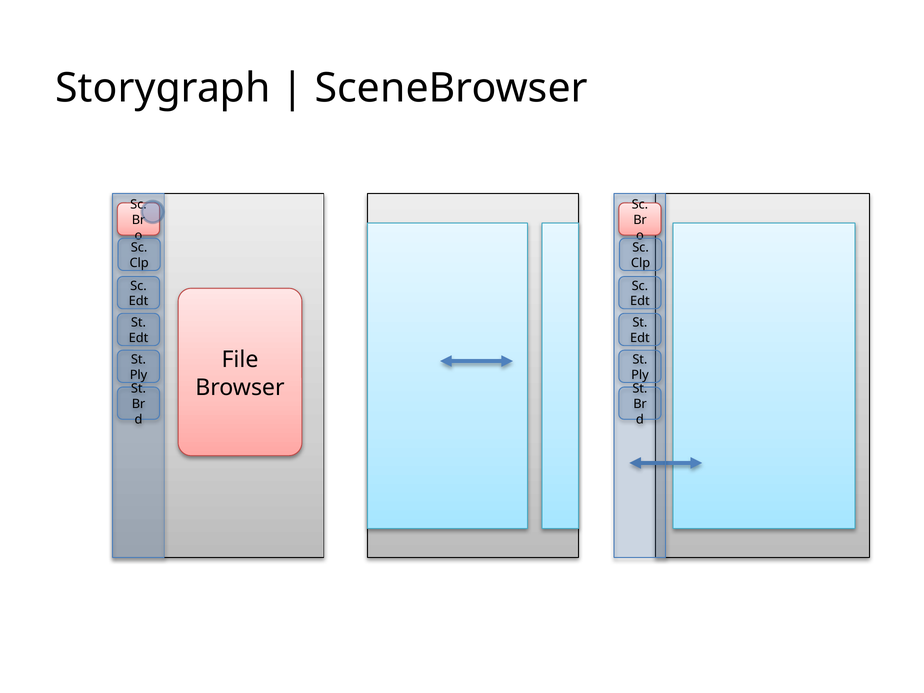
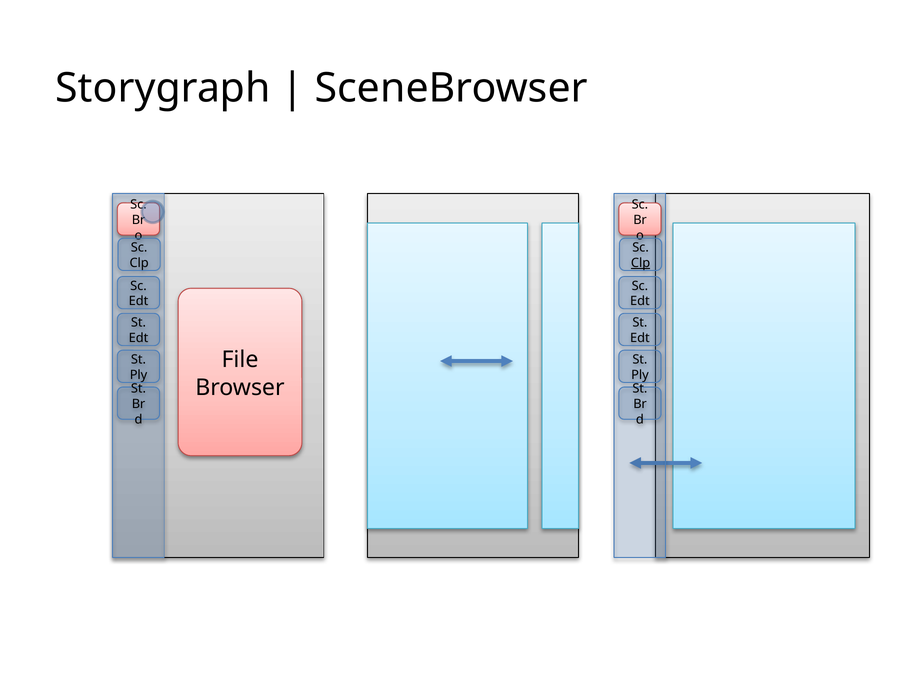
Clp underline: none -> present (641, 263)
